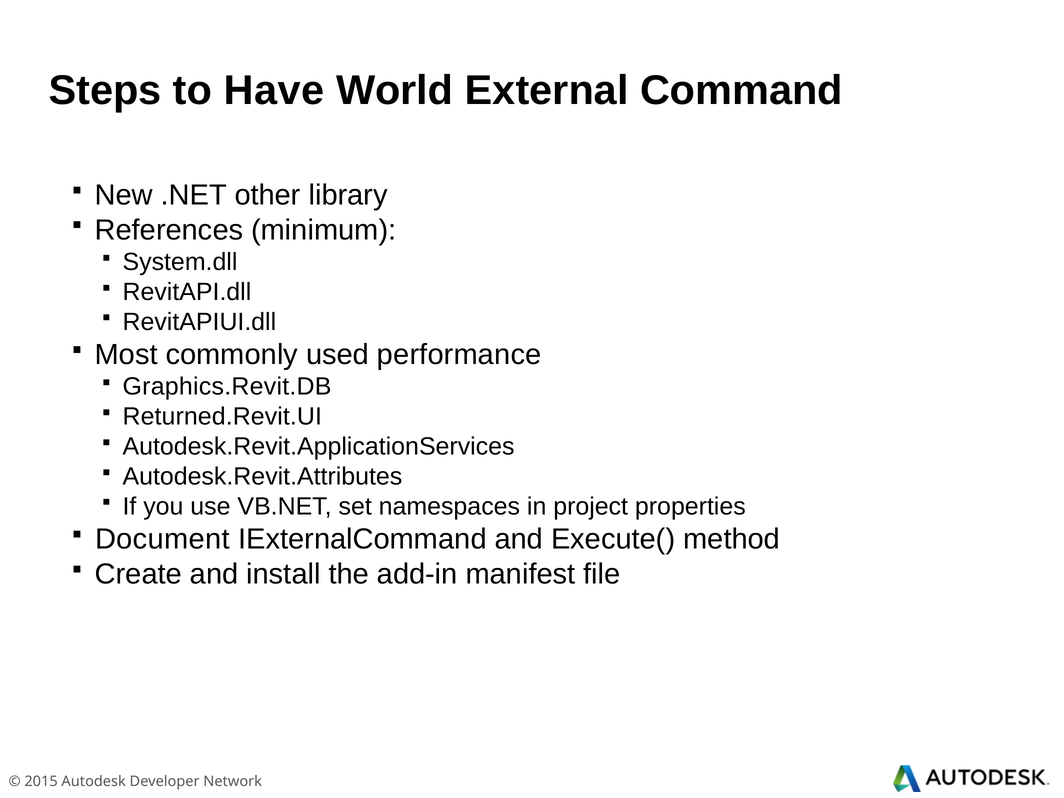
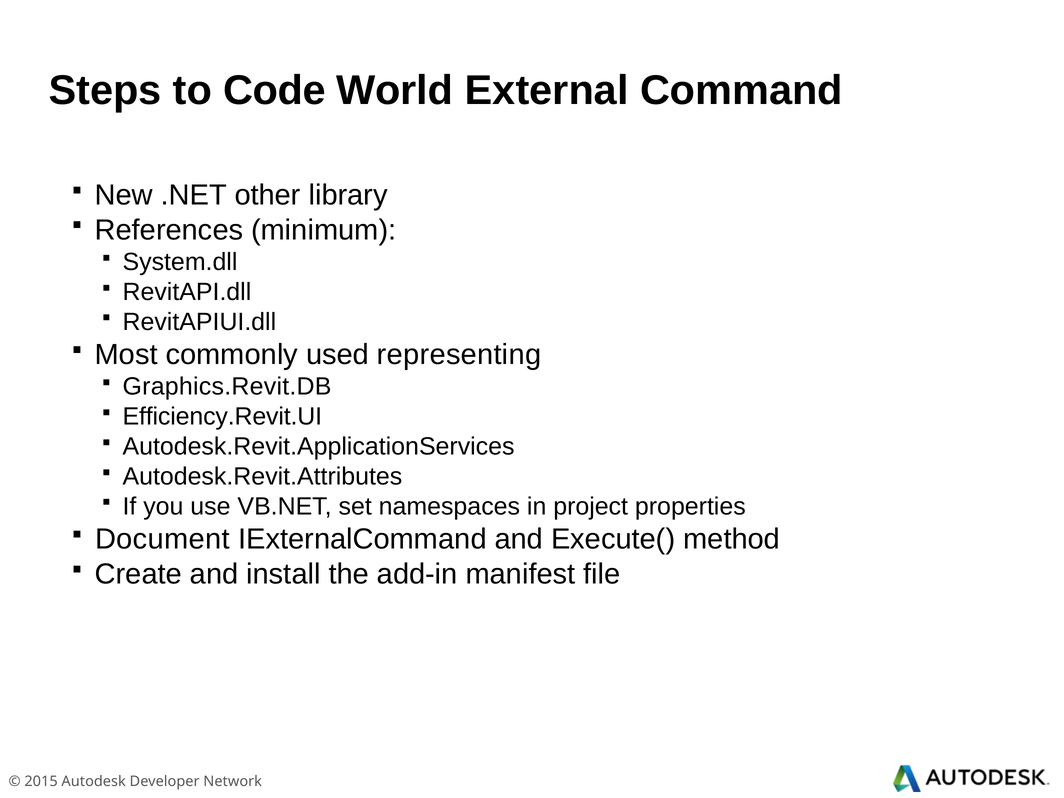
Have: Have -> Code (275, 91)
performance: performance -> representing (459, 355)
Returned.Revit.UI: Returned.Revit.UI -> Efficiency.Revit.UI (222, 417)
